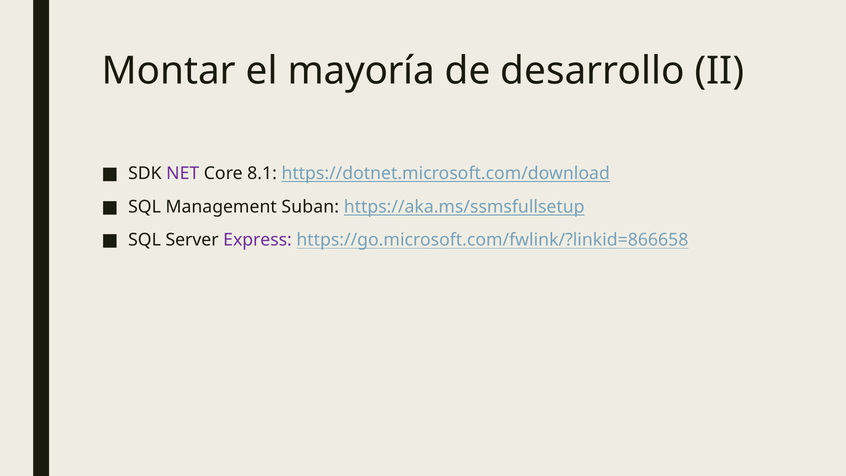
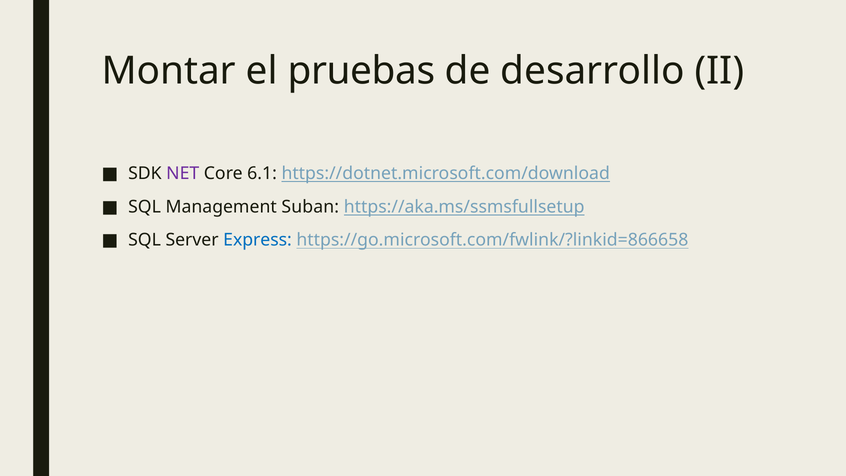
mayoría: mayoría -> pruebas (361, 71)
8.1: 8.1 -> 6.1 (262, 174)
Express colour: purple -> blue (258, 240)
